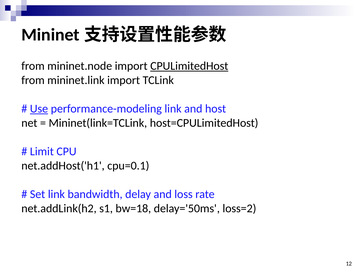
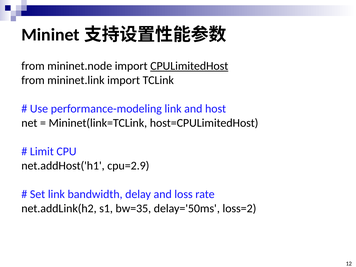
Use underline: present -> none (39, 109)
cpu=0.1: cpu=0.1 -> cpu=2.9 (128, 166)
bw=18: bw=18 -> bw=35 (133, 208)
